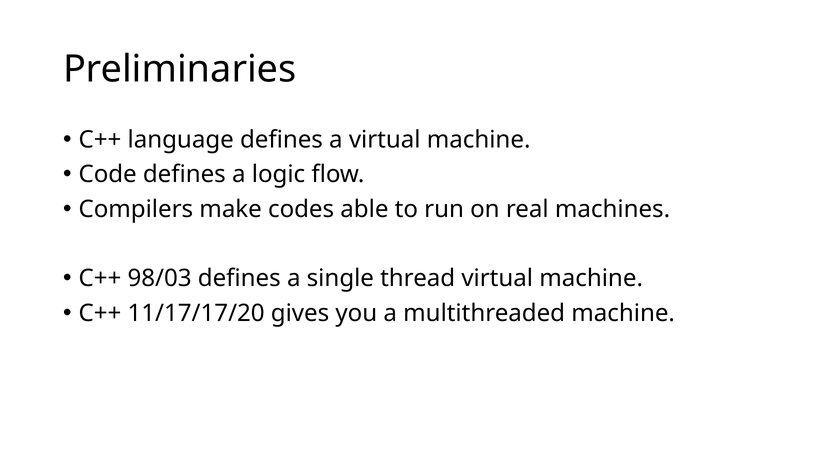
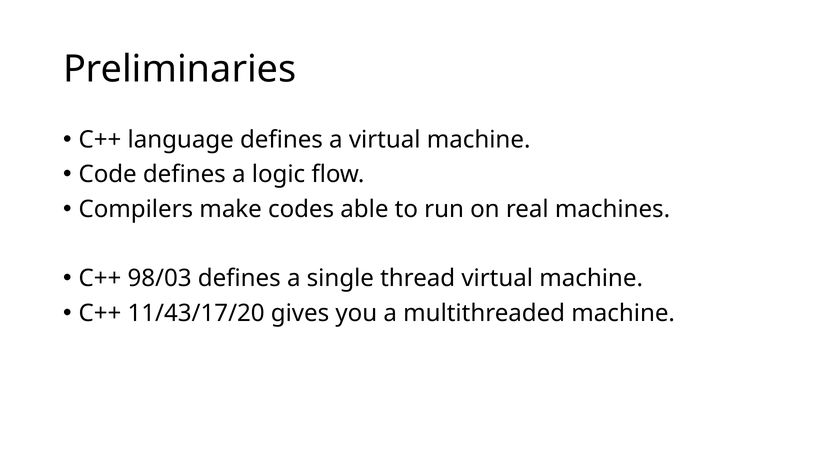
11/17/17/20: 11/17/17/20 -> 11/43/17/20 (196, 313)
